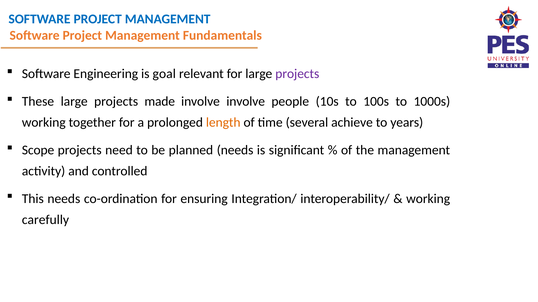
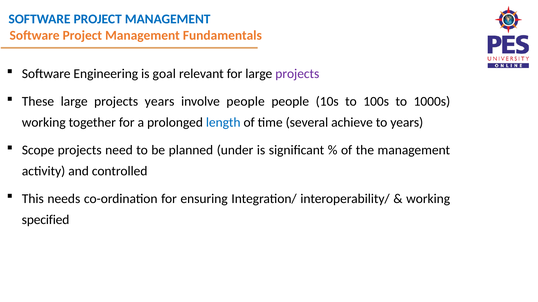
projects made: made -> years (160, 102)
involve involve: involve -> people (246, 102)
length colour: orange -> blue (223, 123)
planned needs: needs -> under (235, 150)
carefully: carefully -> specified (46, 220)
